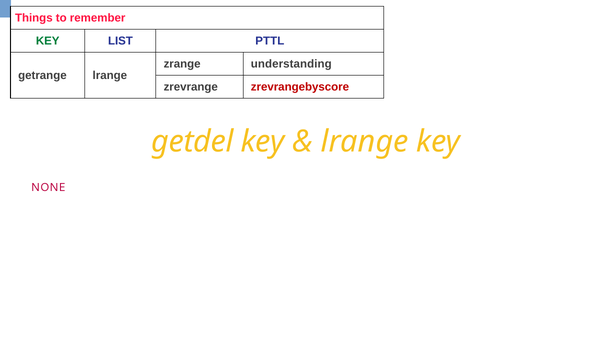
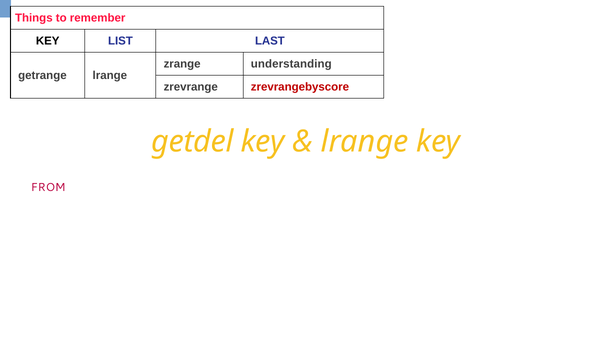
KEY colour: green -> black (48, 41)
PTTL: PTTL -> LAST (270, 41)
NONE: NONE -> FROM (48, 188)
